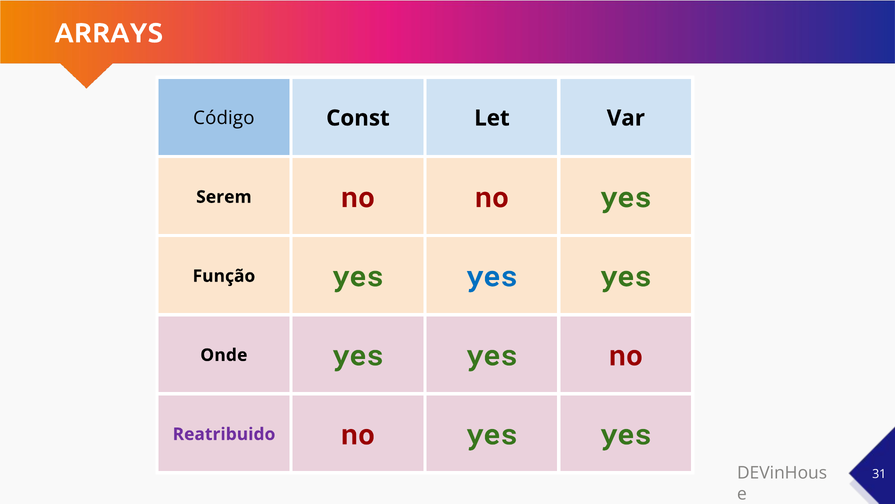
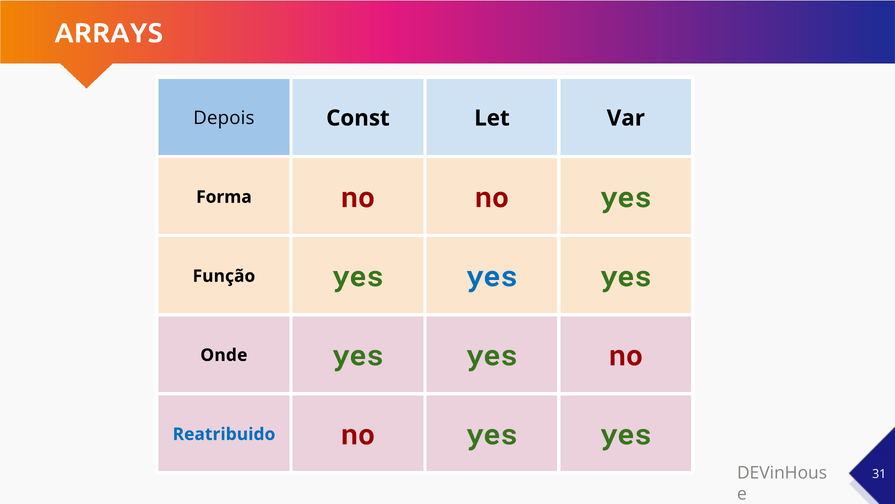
Código: Código -> Depois (224, 118)
Serem: Serem -> Forma (224, 197)
Reatribuido colour: purple -> blue (224, 434)
